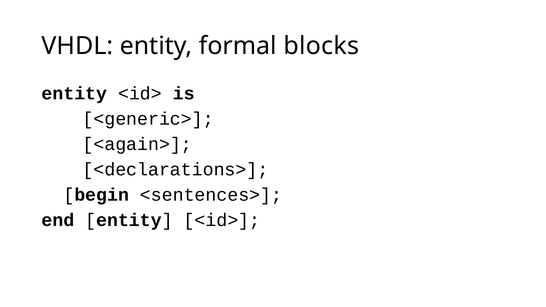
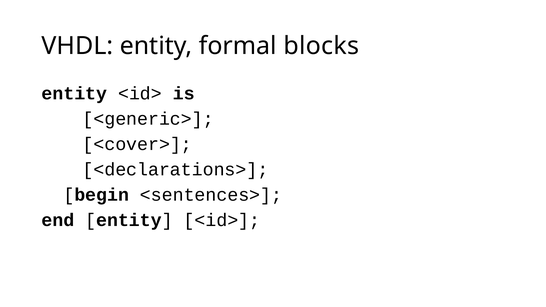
<again>: <again> -> <cover> (137, 144)
